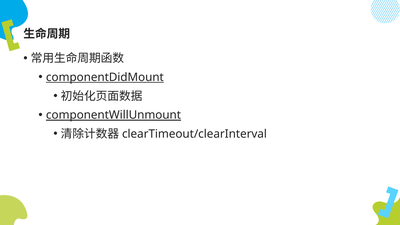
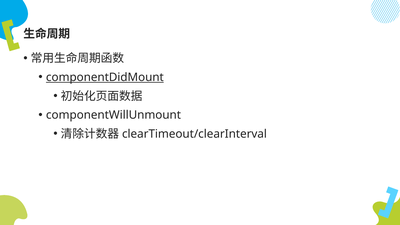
componentWillUnmount underline: present -> none (113, 115)
